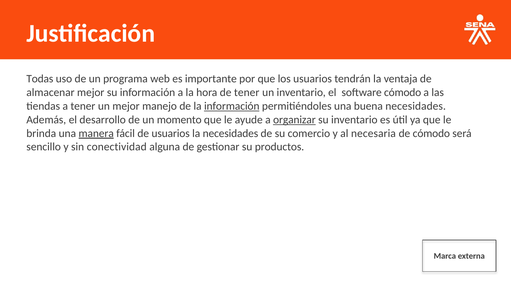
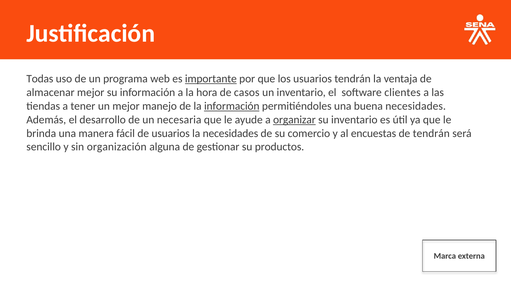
importante underline: none -> present (211, 79)
de tener: tener -> casos (247, 93)
software cómodo: cómodo -> clientes (403, 93)
momento: momento -> necesaria (179, 120)
manera underline: present -> none (96, 134)
necesaria: necesaria -> encuestas (374, 134)
de cómodo: cómodo -> tendrán (431, 134)
conectividad: conectividad -> organización (117, 147)
